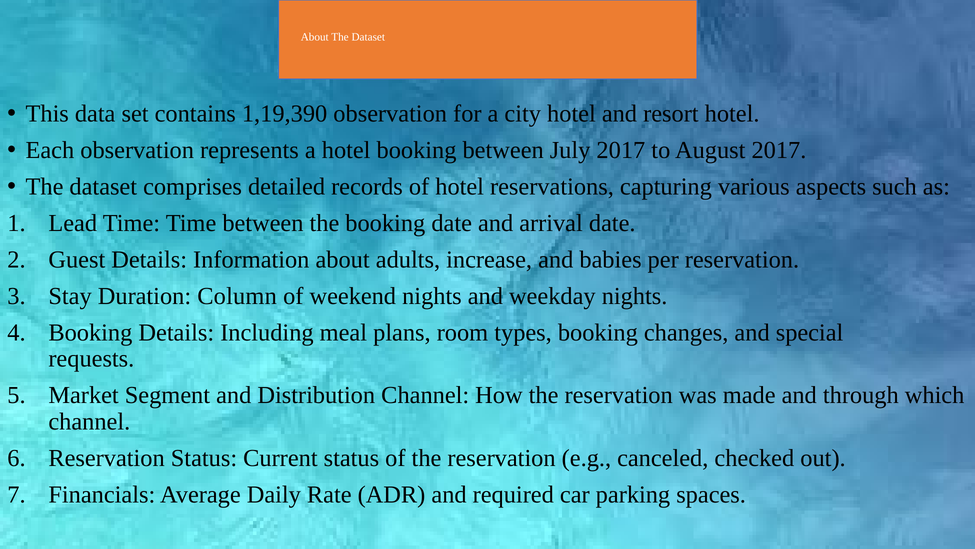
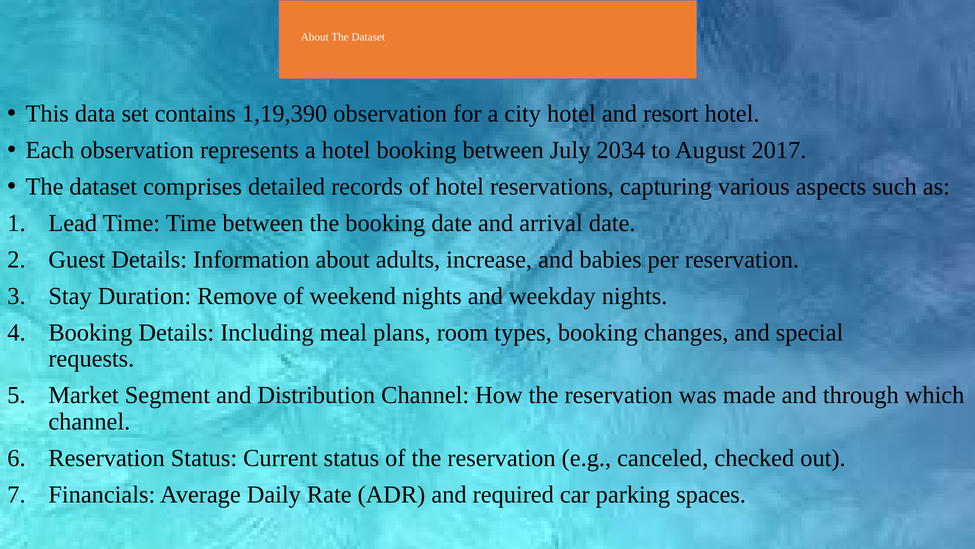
July 2017: 2017 -> 2034 (621, 150)
Column: Column -> Remove (237, 296)
